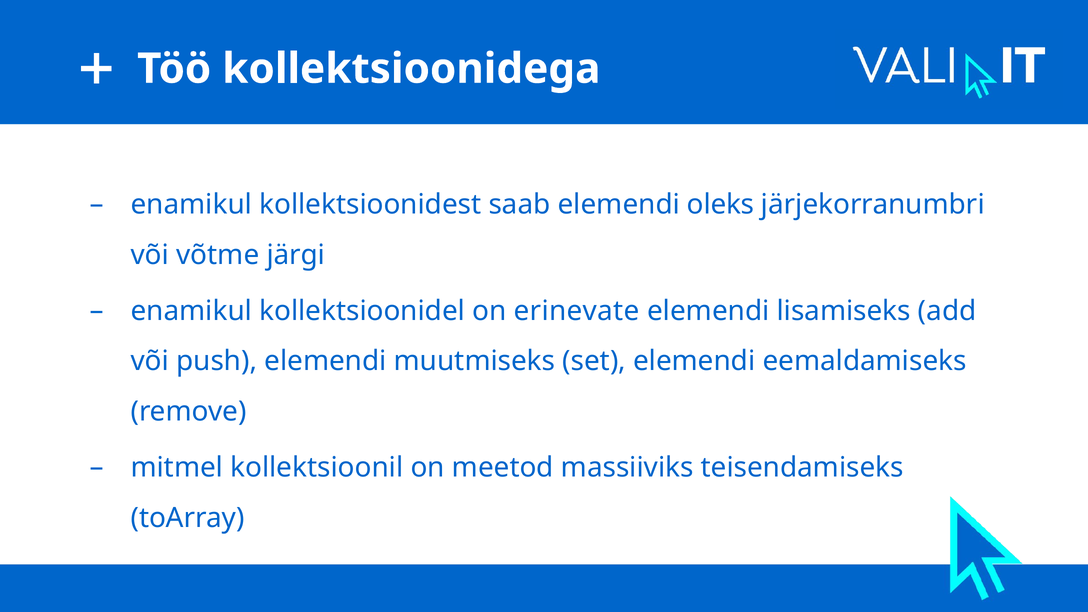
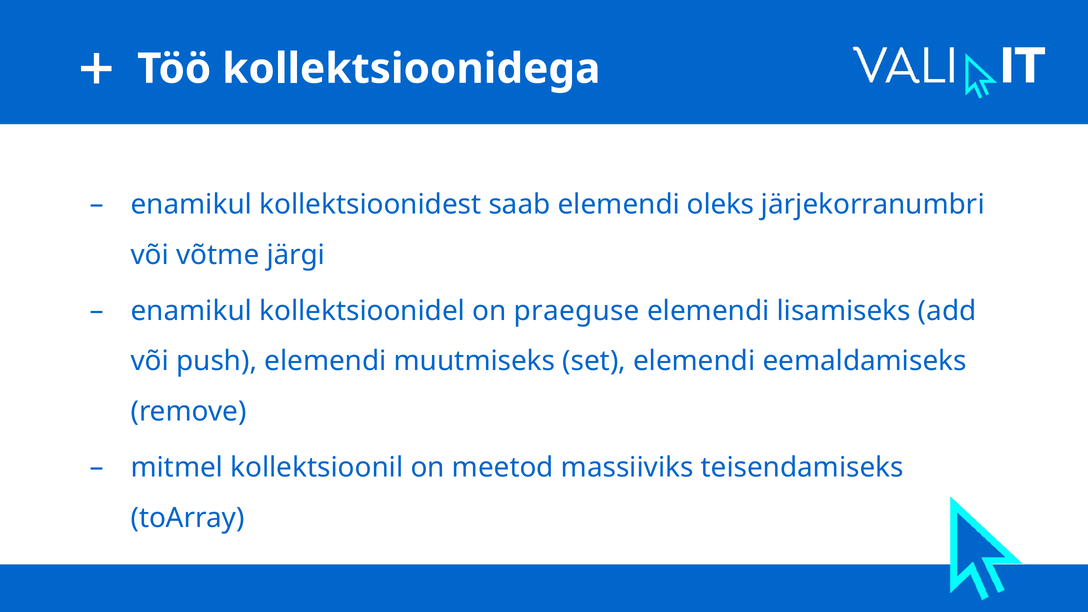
erinevate: erinevate -> praeguse (577, 311)
